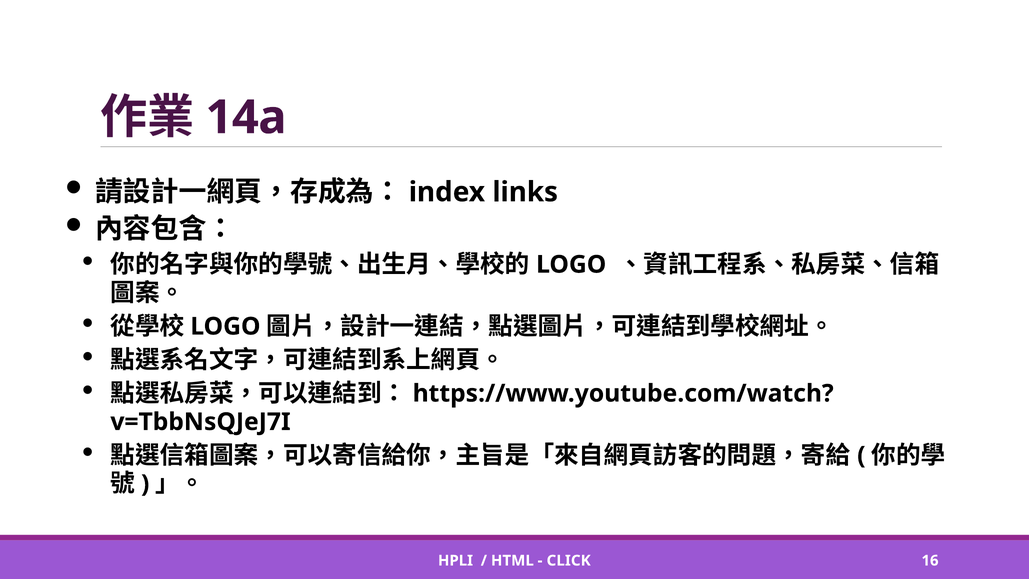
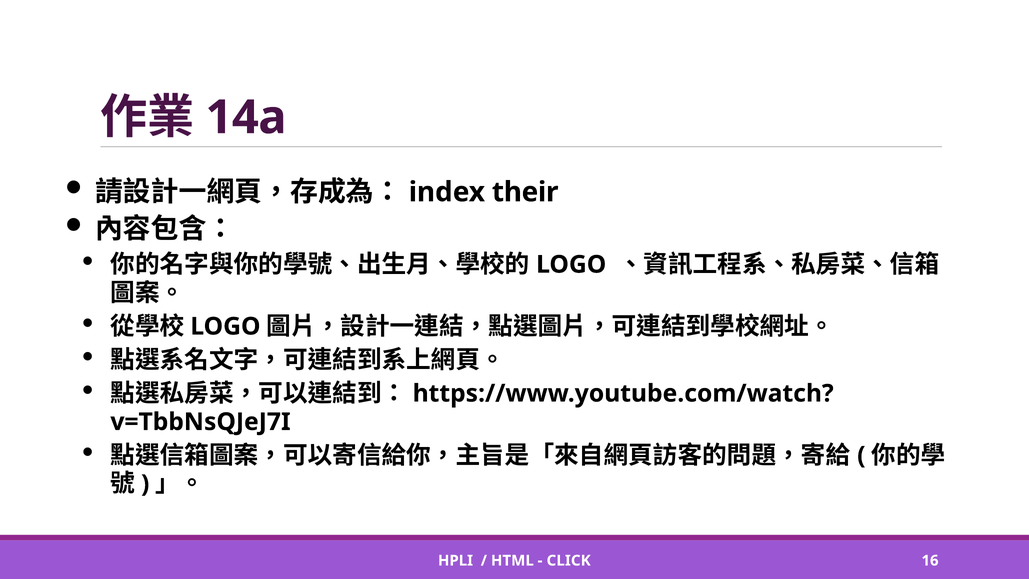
links: links -> their (525, 192)
